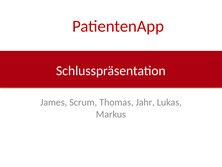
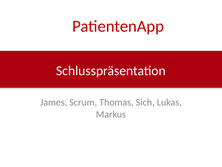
Jahr: Jahr -> Sich (145, 102)
